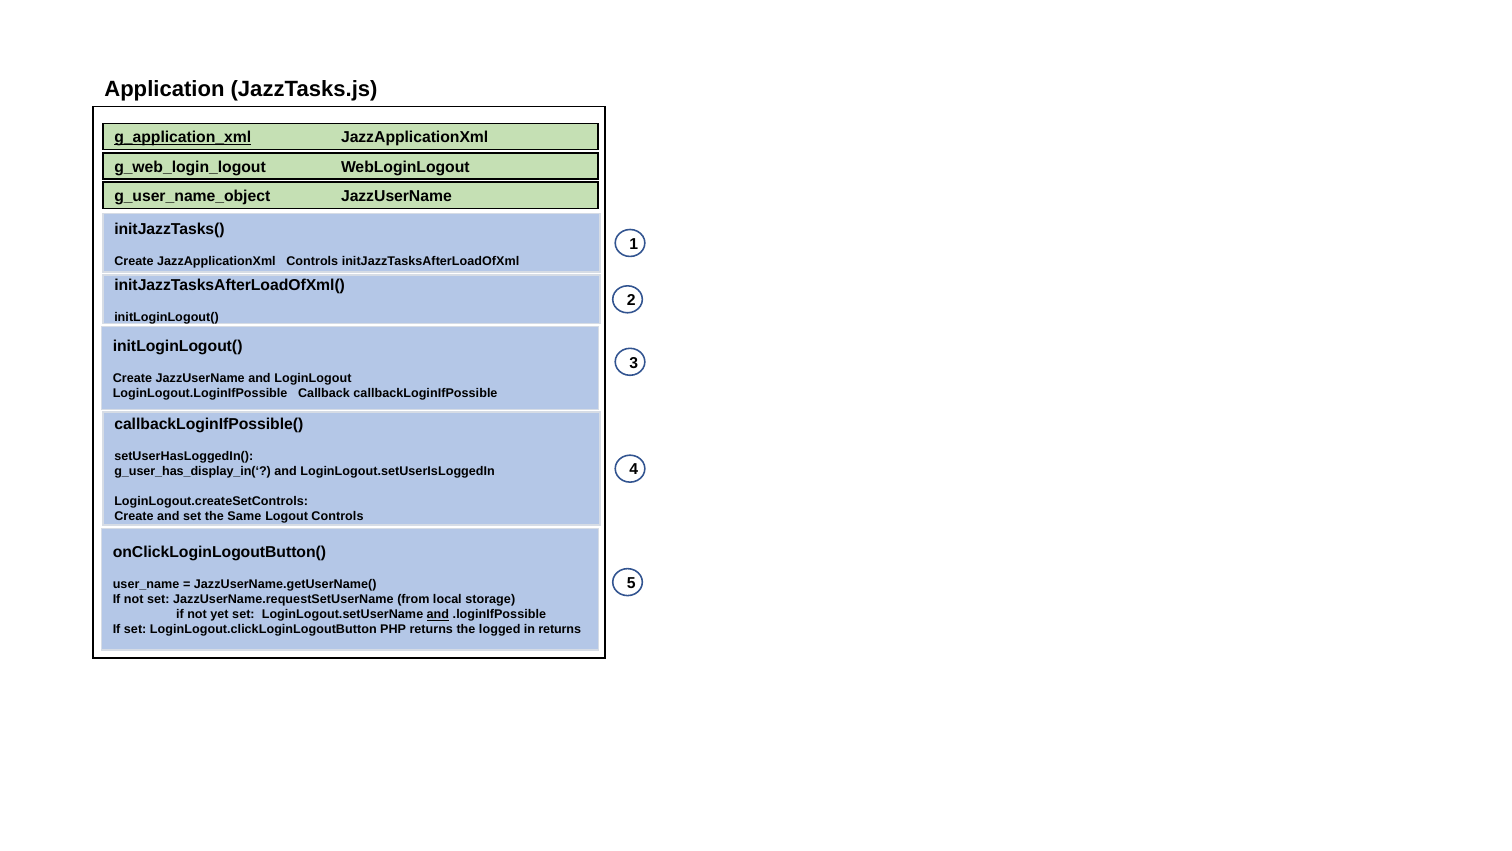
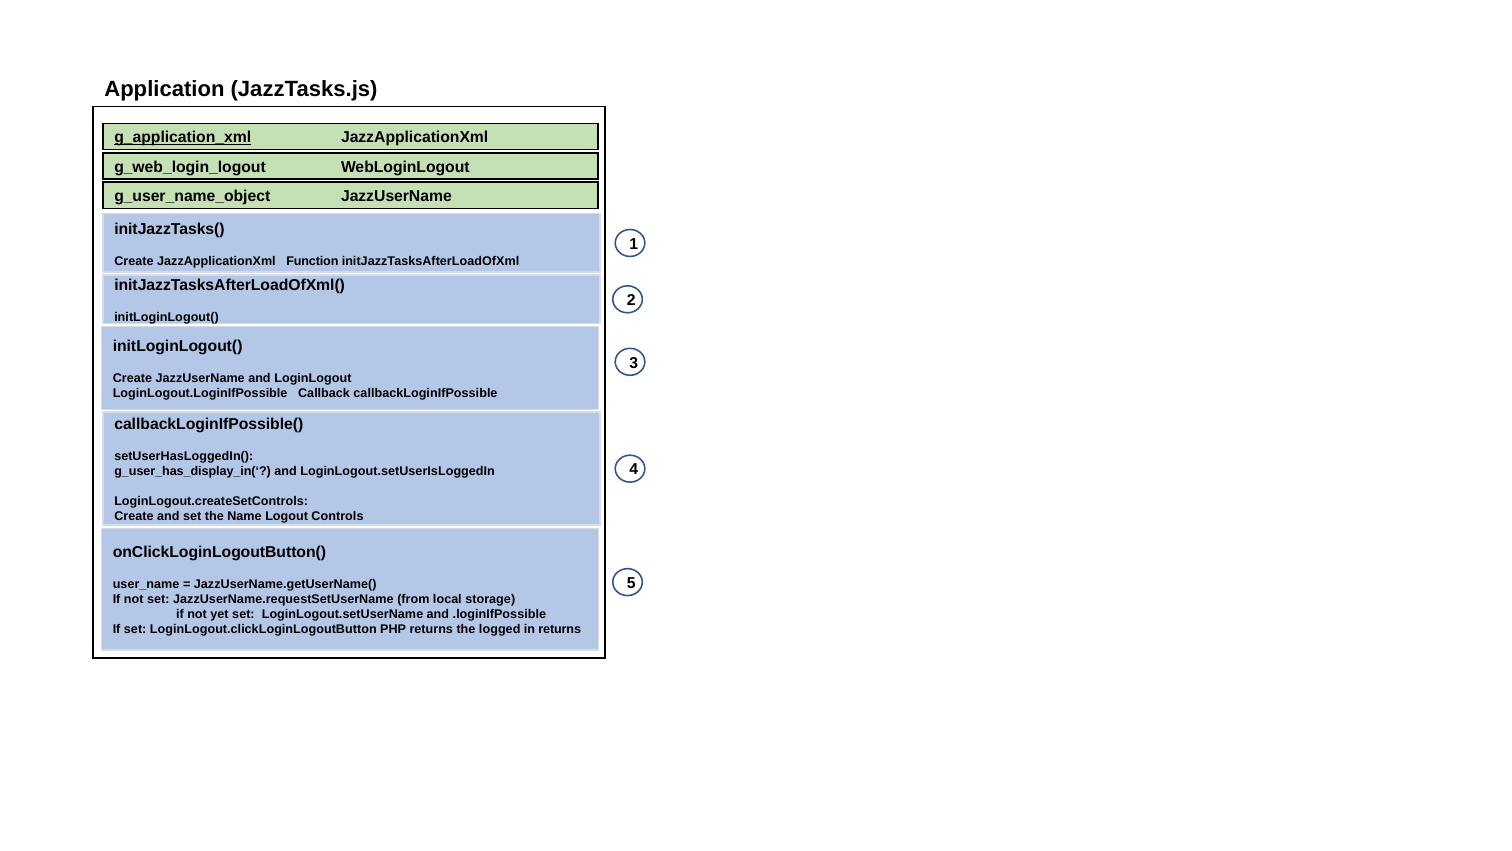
JazzApplicationXml Controls: Controls -> Function (312, 261)
Same: Same -> Name (244, 516)
and underline: present -> none (438, 614)
